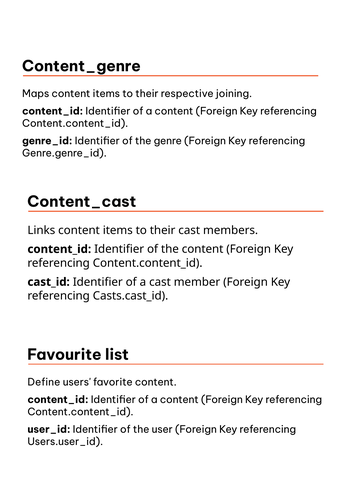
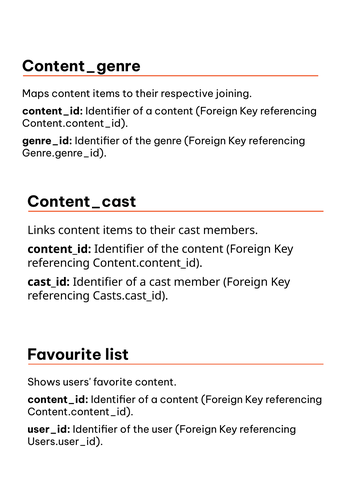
Define: Define -> Shows (44, 382)
